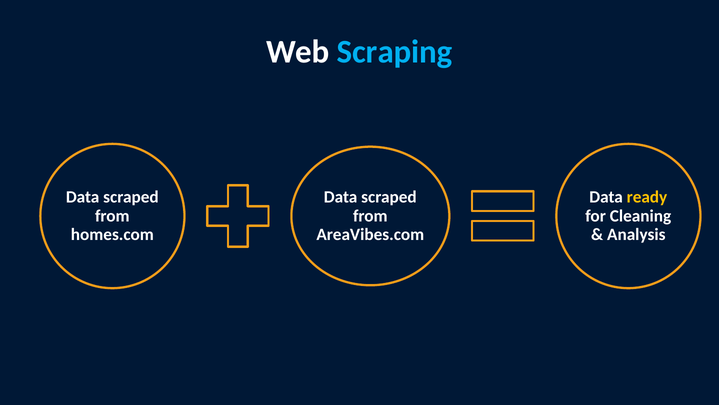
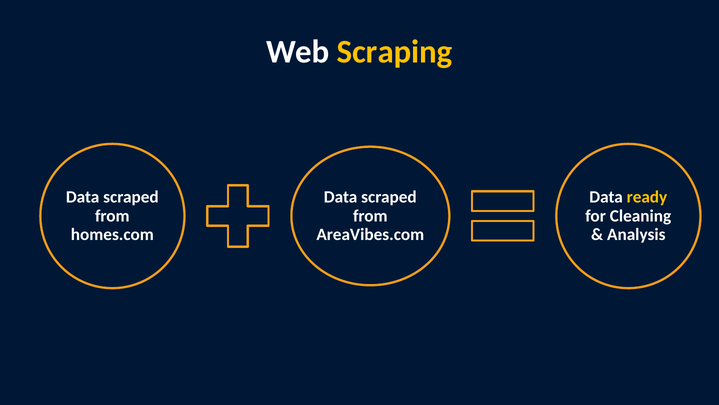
Scraping colour: light blue -> yellow (395, 52)
